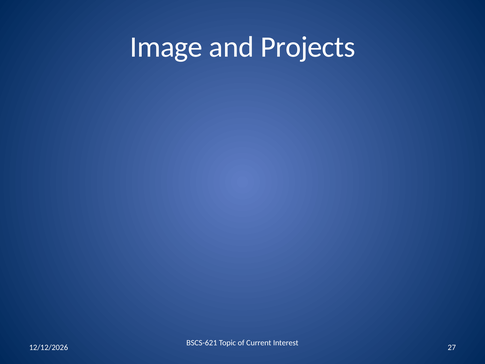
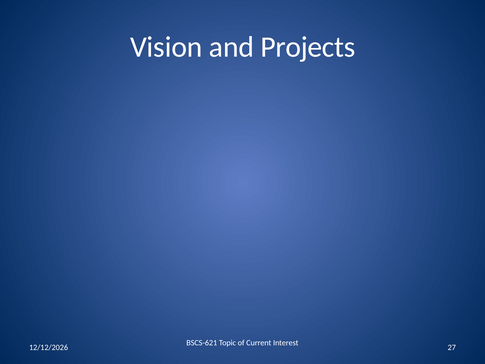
Image: Image -> Vision (166, 47)
